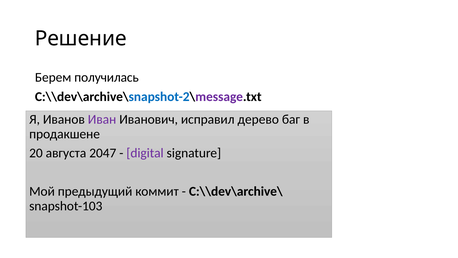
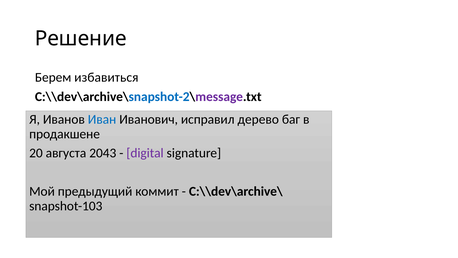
получилась: получилась -> избавиться (106, 77)
Иван colour: purple -> blue (102, 119)
2047: 2047 -> 2043 (103, 153)
